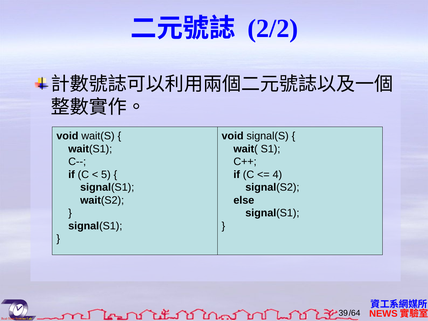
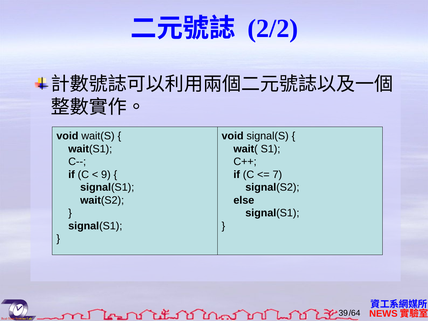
5: 5 -> 9 (106, 175)
4: 4 -> 7 (277, 175)
